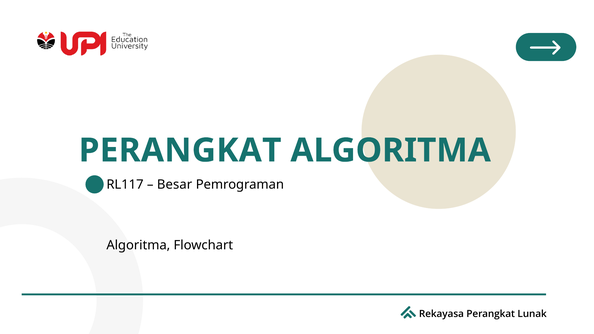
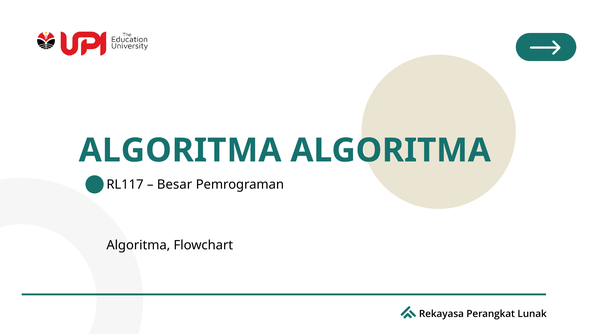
PERANGKAT: PERANGKAT -> ALGORITMA (180, 151)
